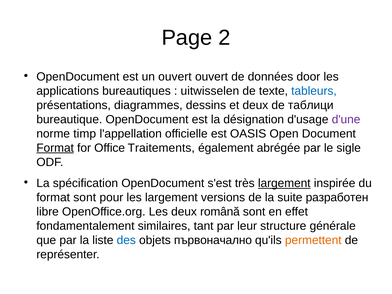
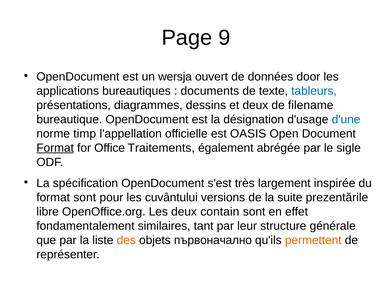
2: 2 -> 9 (224, 38)
un ouvert: ouvert -> wersja (175, 77)
uitwisselen: uitwisselen -> documents (210, 91)
таблици: таблици -> filename (311, 105)
d'une colour: purple -> blue (346, 119)
largement underline: present -> none (284, 183)
les largement: largement -> cuvântului (171, 198)
разработен: разработен -> prezentările (337, 198)
română: română -> contain (220, 212)
des colour: blue -> orange (126, 240)
